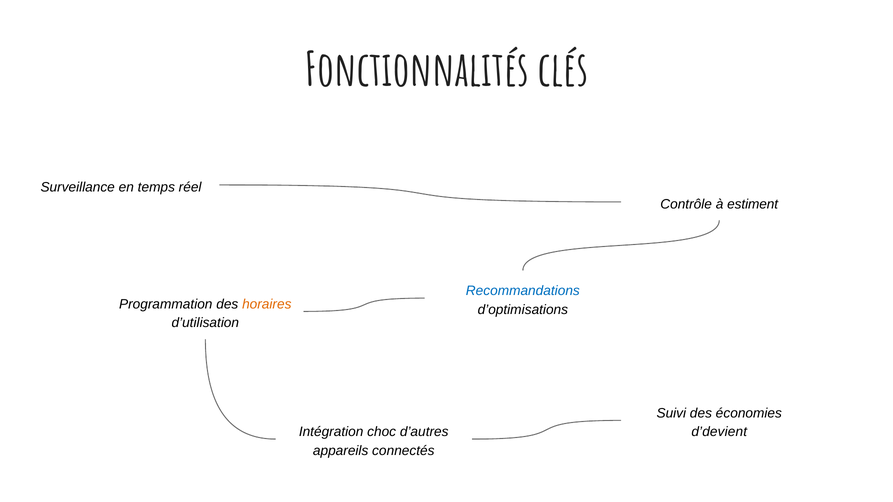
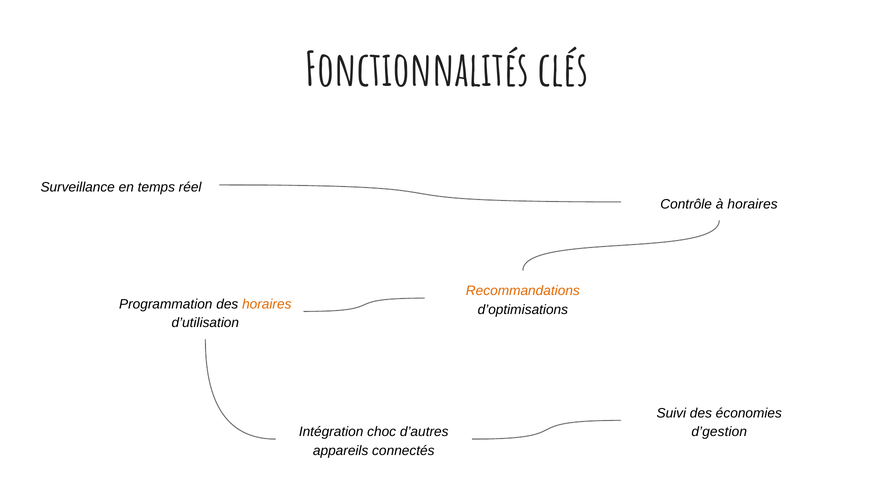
à estiment: estiment -> horaires (753, 204)
Recommandations colour: blue -> orange (523, 291)
d’devient: d’devient -> d’gestion (719, 432)
